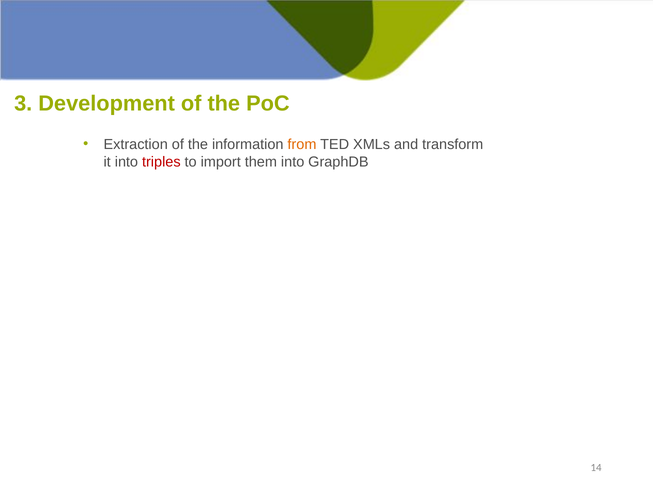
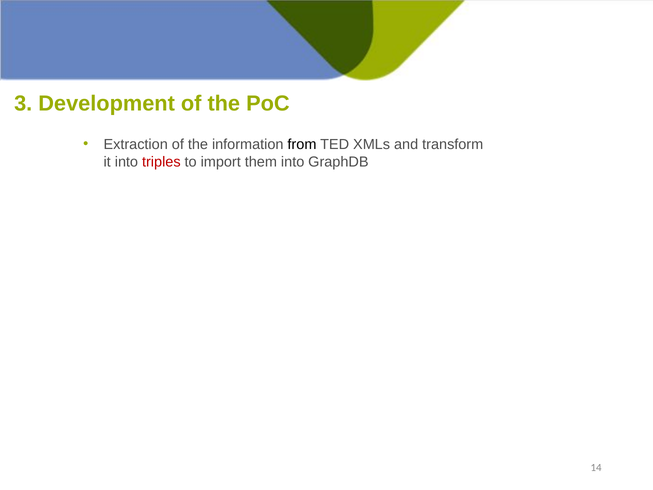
from colour: orange -> black (302, 144)
